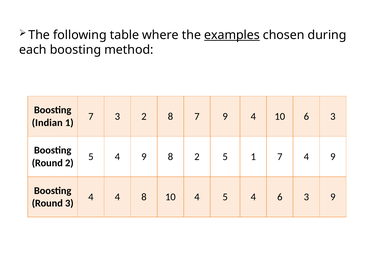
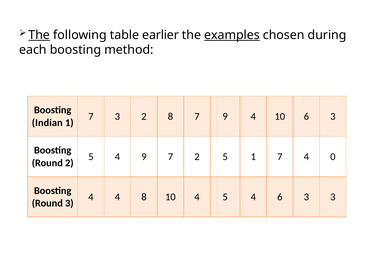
The underline: none -> present (39, 35)
where: where -> earlier (161, 35)
9 8: 8 -> 7 (170, 156)
7 4 9: 9 -> 0 (333, 156)
3 9: 9 -> 3 (333, 196)
